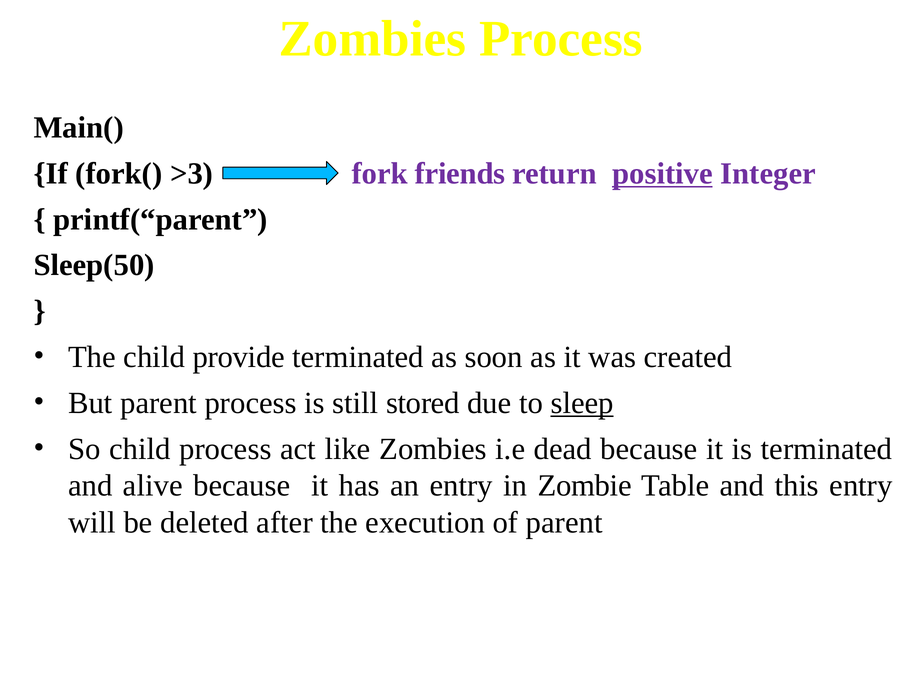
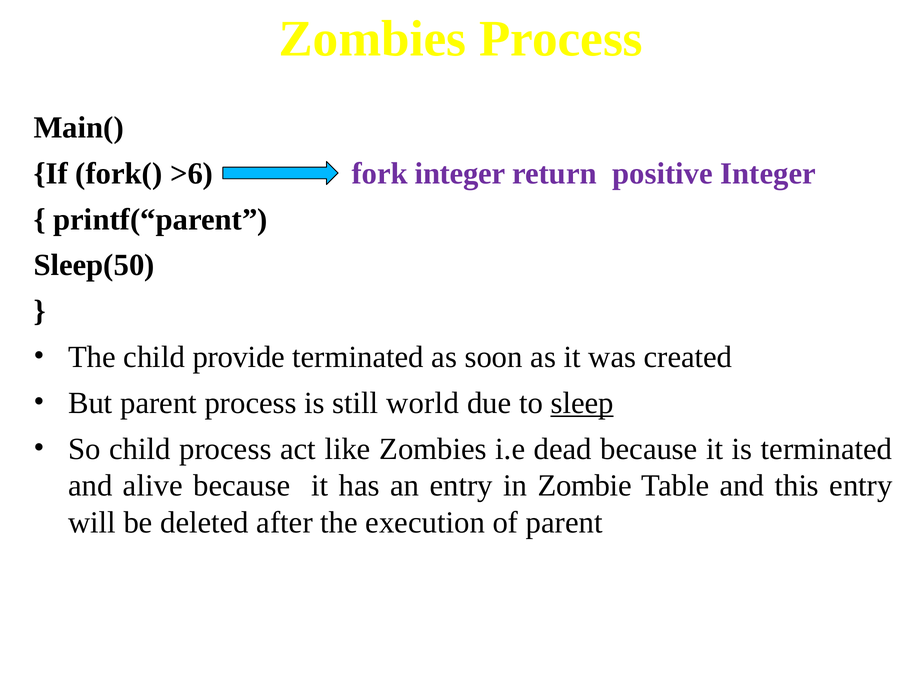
>3: >3 -> >6 (192, 173)
fork friends: friends -> integer (460, 173)
positive underline: present -> none (662, 173)
stored: stored -> world (423, 403)
